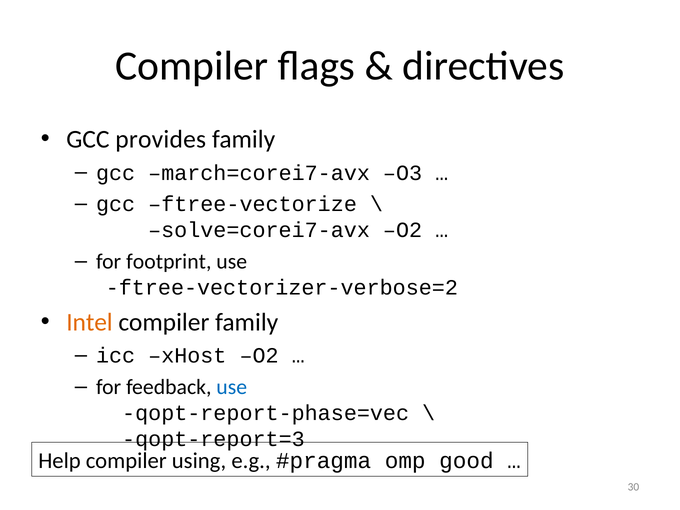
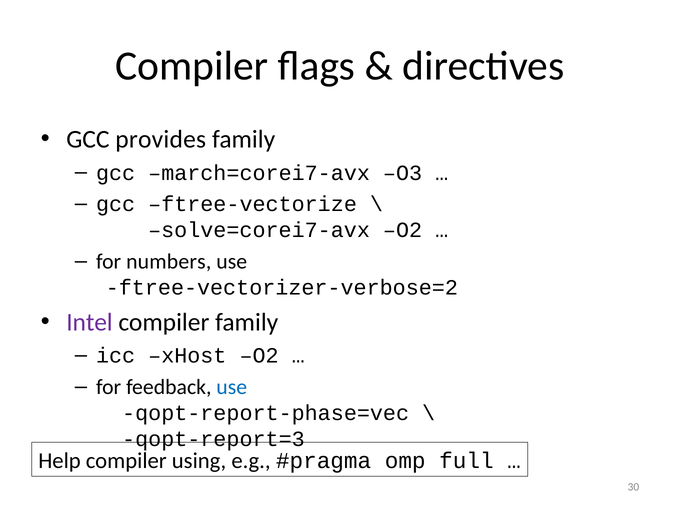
footprint: footprint -> numbers (169, 262)
Intel colour: orange -> purple (90, 322)
good: good -> full (466, 461)
